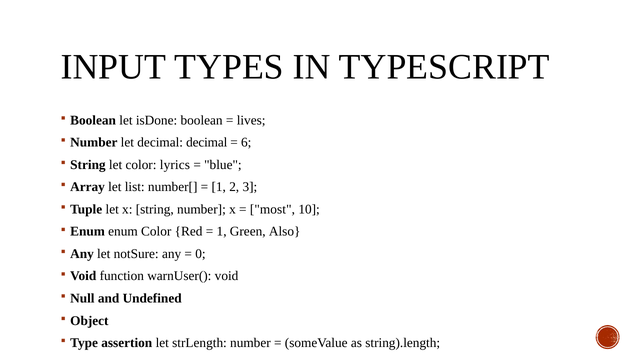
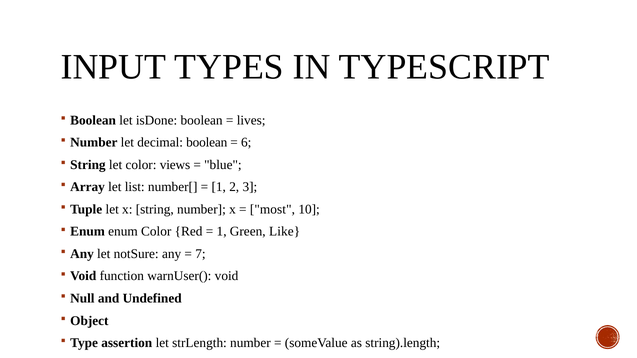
decimal decimal: decimal -> boolean (207, 143)
lyrics: lyrics -> views (175, 165)
Also: Also -> Like (285, 232)
0: 0 -> 7 (200, 254)
